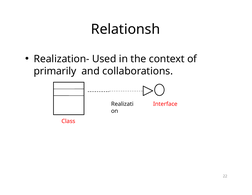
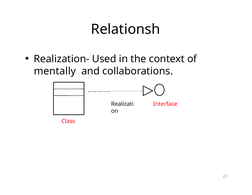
primarily: primarily -> mentally (55, 71)
